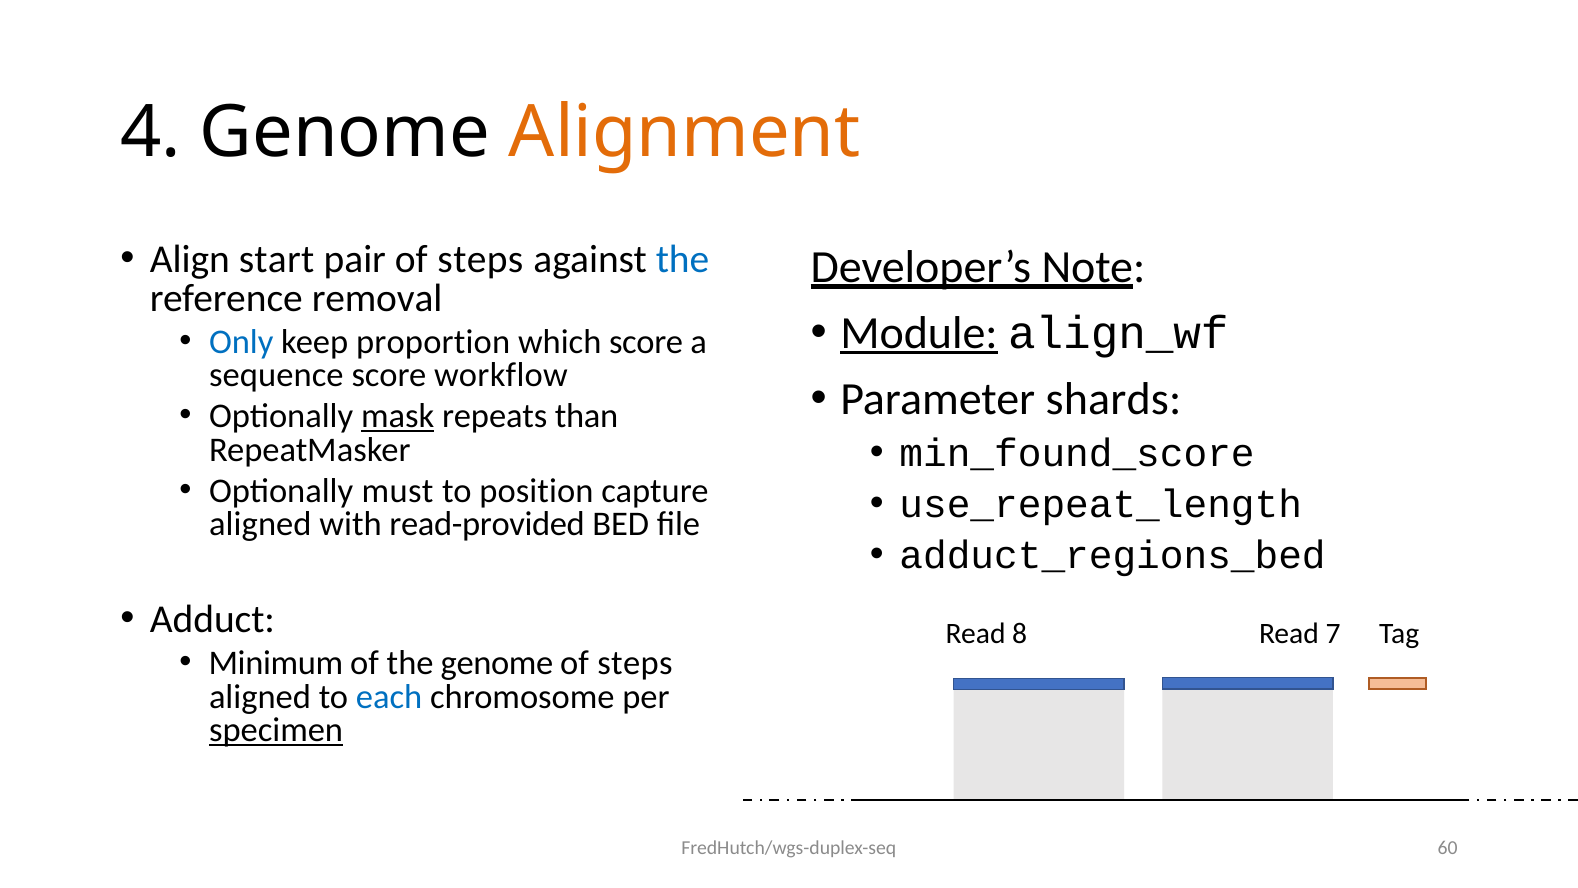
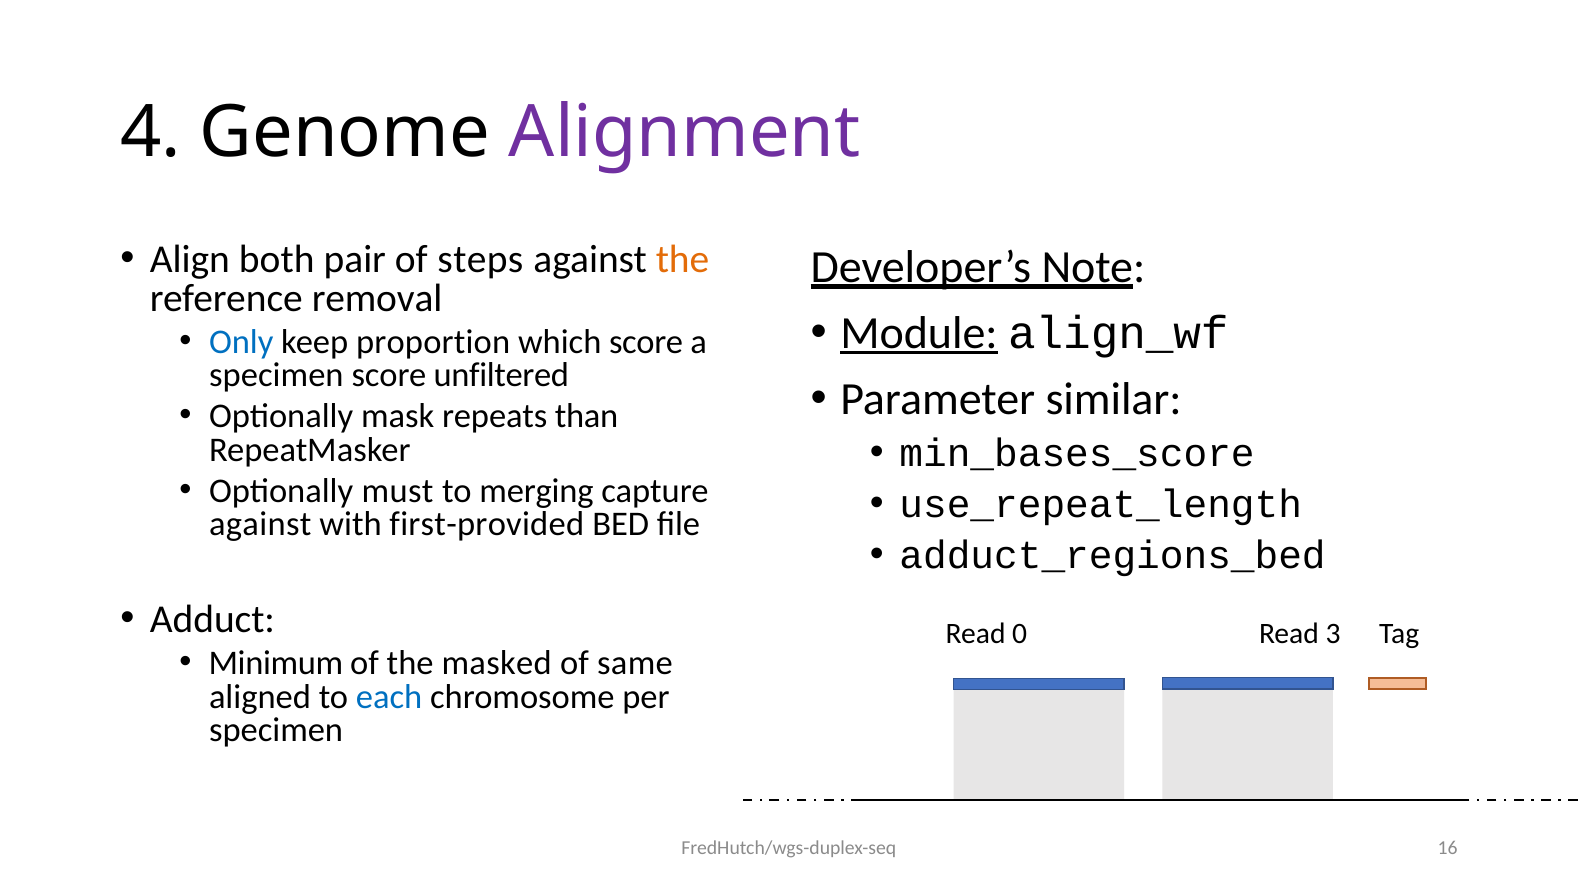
Alignment colour: orange -> purple (685, 133)
start: start -> both (277, 260)
the colour: blue -> orange (683, 260)
sequence: sequence -> specimen (276, 375)
workflow: workflow -> unfiltered (501, 375)
shards: shards -> similar (1114, 399)
mask underline: present -> none (398, 416)
min_found_score: min_found_score -> min_bases_score (1077, 453)
position: position -> merging (537, 491)
aligned: aligned -> against (260, 524)
read-provided: read-provided -> first-provided (487, 524)
8: 8 -> 0 (1020, 634)
7: 7 -> 3 (1333, 634)
the genome: genome -> masked (497, 663)
steps: steps -> same (635, 663)
specimen underline: present -> none (276, 730)
60: 60 -> 16 (1448, 847)
